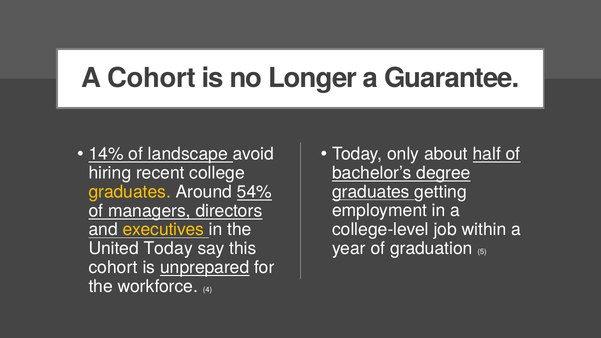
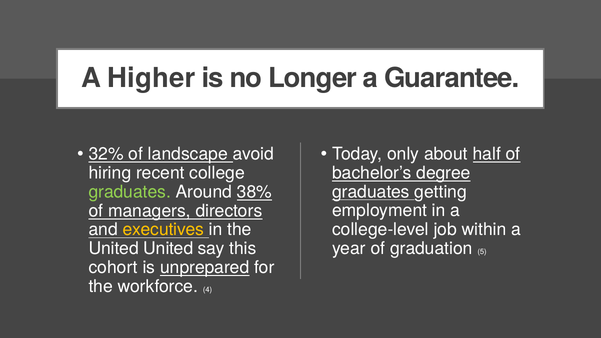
A Cohort: Cohort -> Higher (151, 78)
14%: 14% -> 32% (106, 154)
graduates colour: yellow -> light green (130, 192)
54%: 54% -> 38% (254, 192)
United Today: Today -> United (168, 249)
